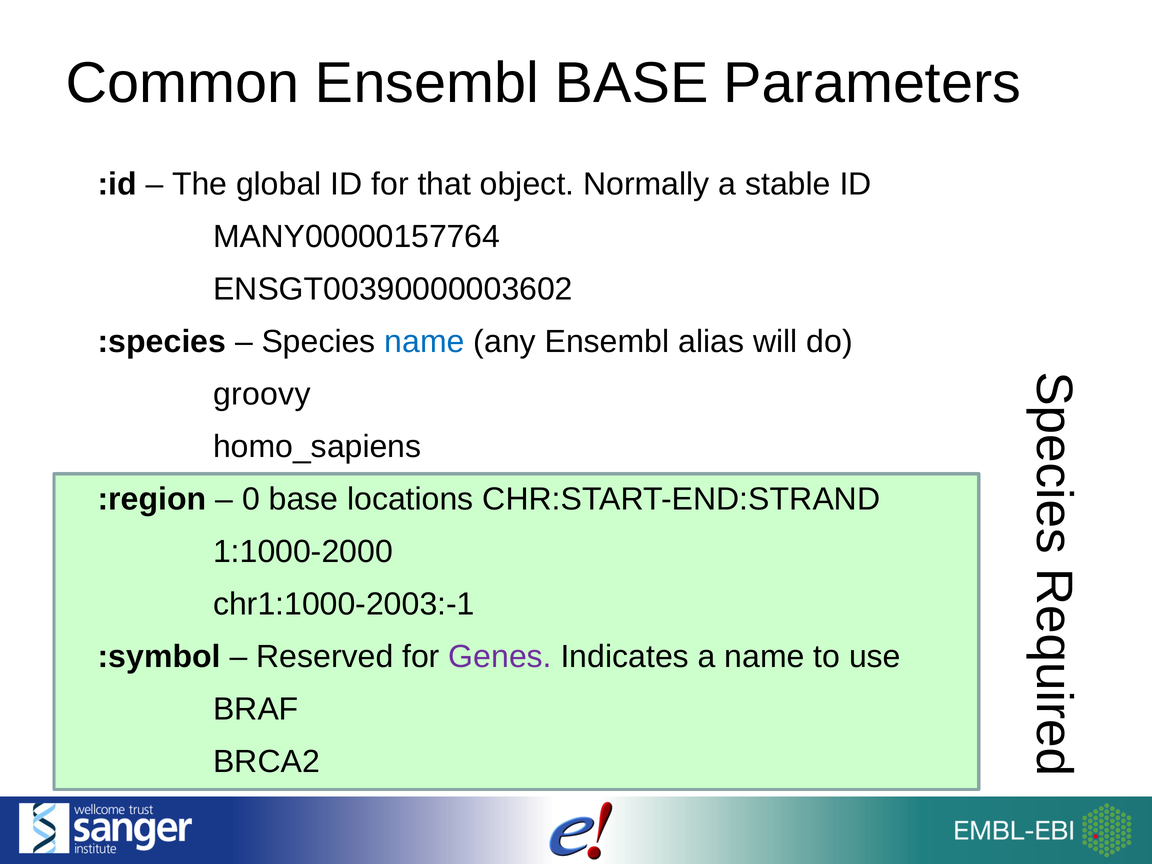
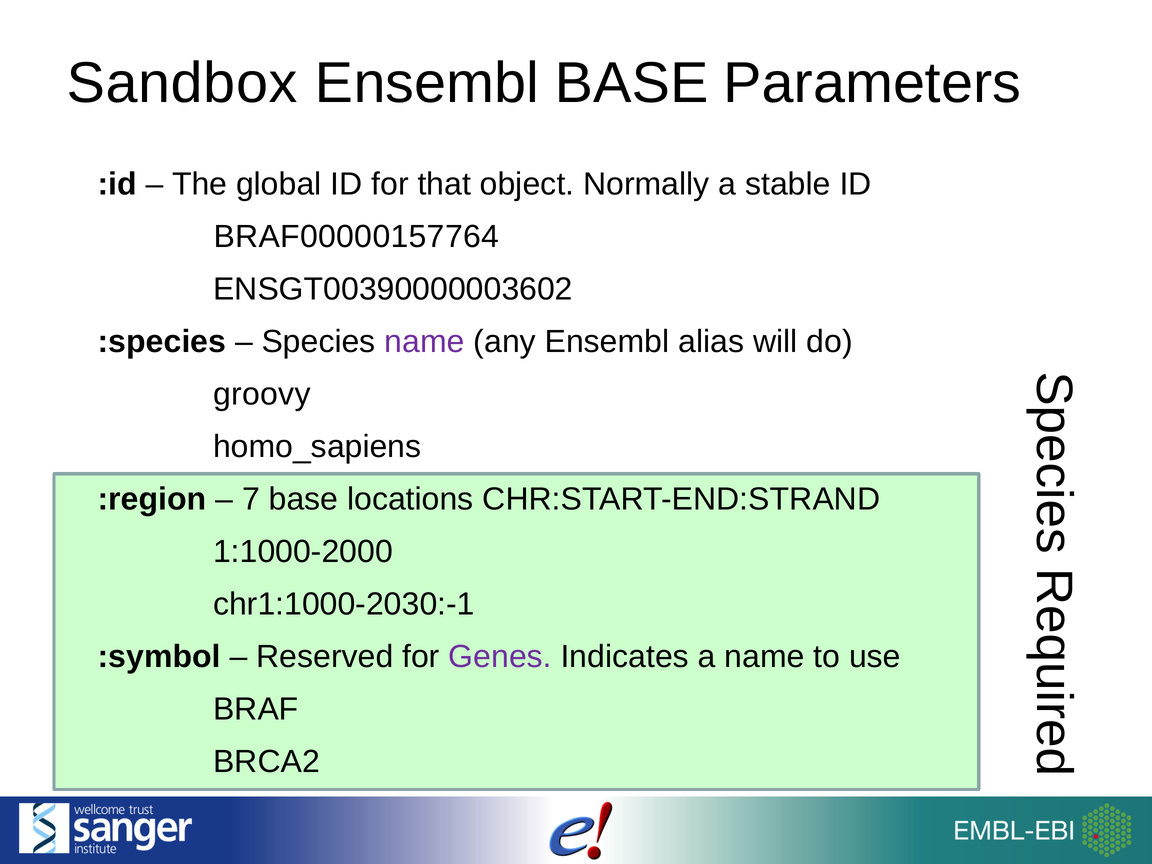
Common: Common -> Sandbox (182, 83)
MANY00000157764: MANY00000157764 -> BRAF00000157764 (356, 237)
name colour: blue -> purple (425, 342)
0: 0 -> 7 (251, 499)
chr1:1000-2003:-1: chr1:1000-2003:-1 -> chr1:1000-2030:-1 (344, 604)
